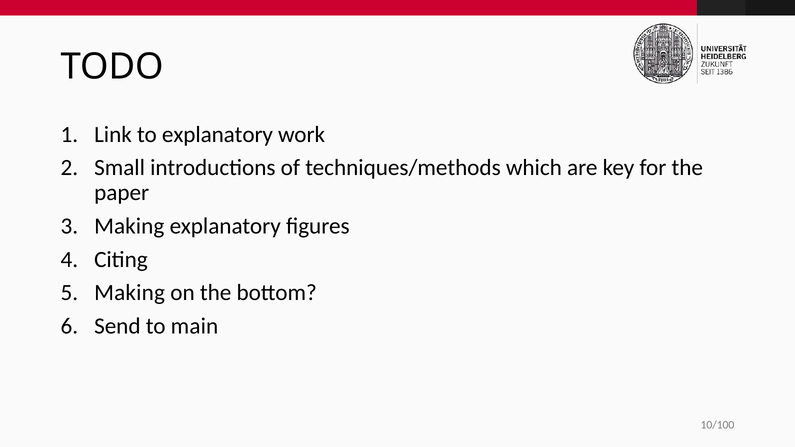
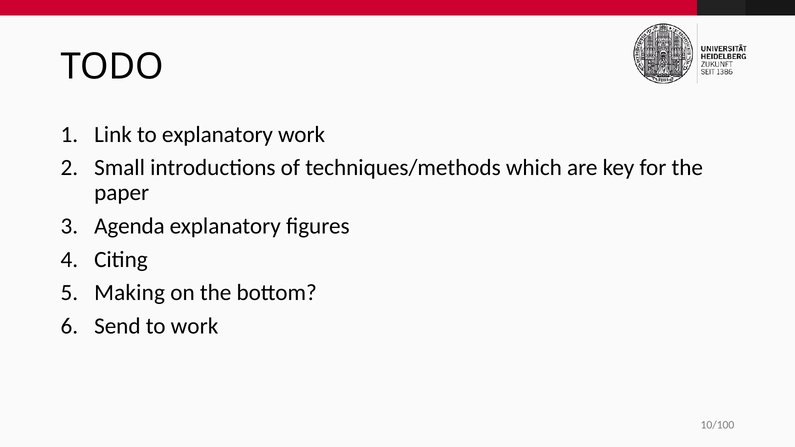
Making: Making -> Agenda (129, 226)
to main: main -> work (195, 326)
